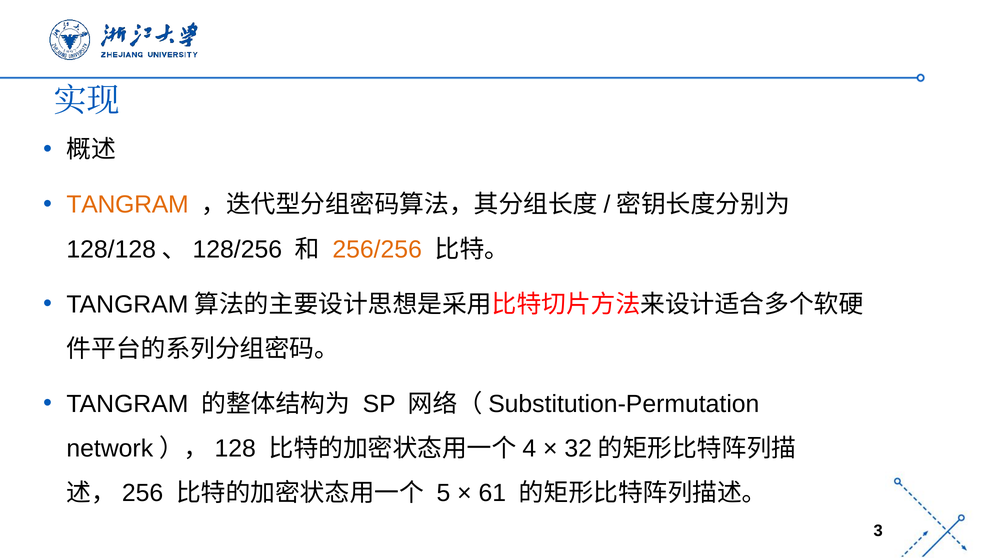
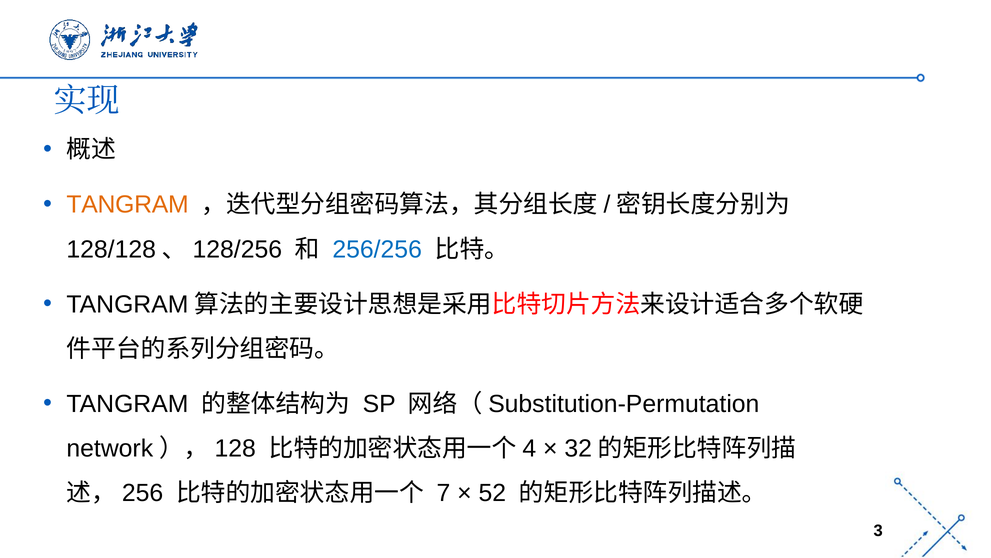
256/256 colour: orange -> blue (377, 249)
5: 5 -> 7 (444, 493)
61: 61 -> 52 (492, 493)
